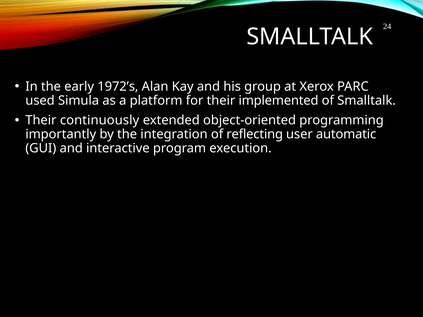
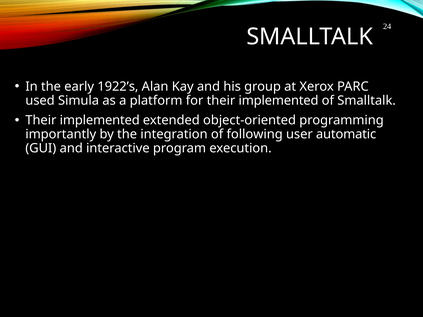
1972’s: 1972’s -> 1922’s (118, 87)
continuously: continuously -> implemented (100, 120)
reflecting: reflecting -> following (255, 134)
